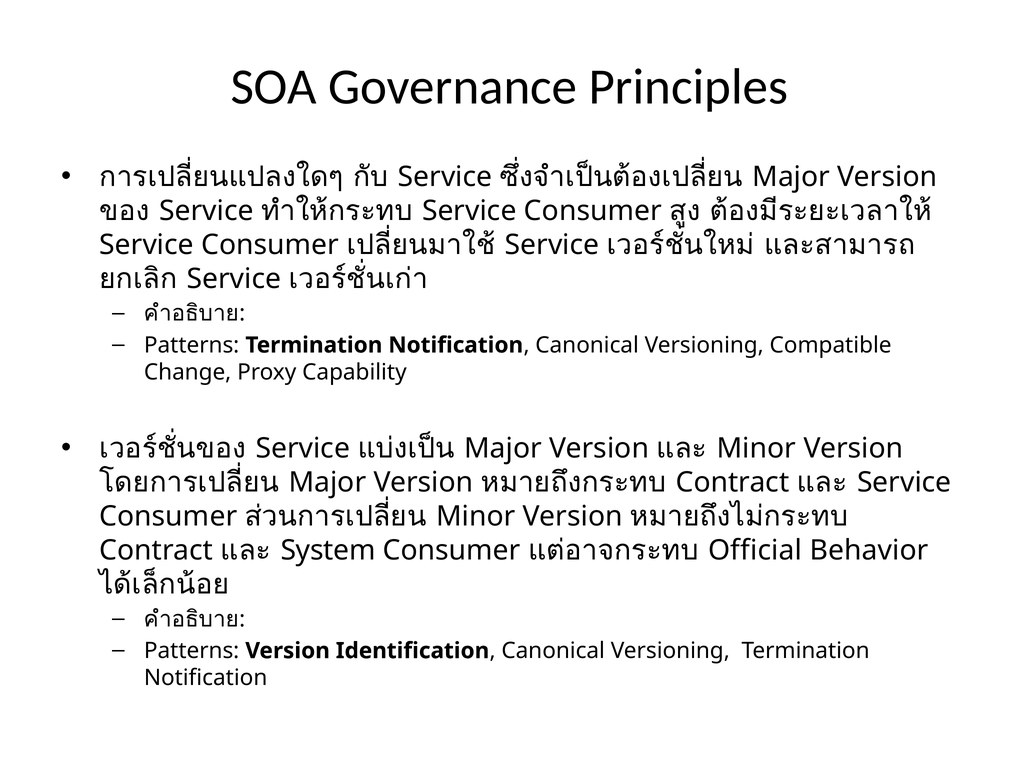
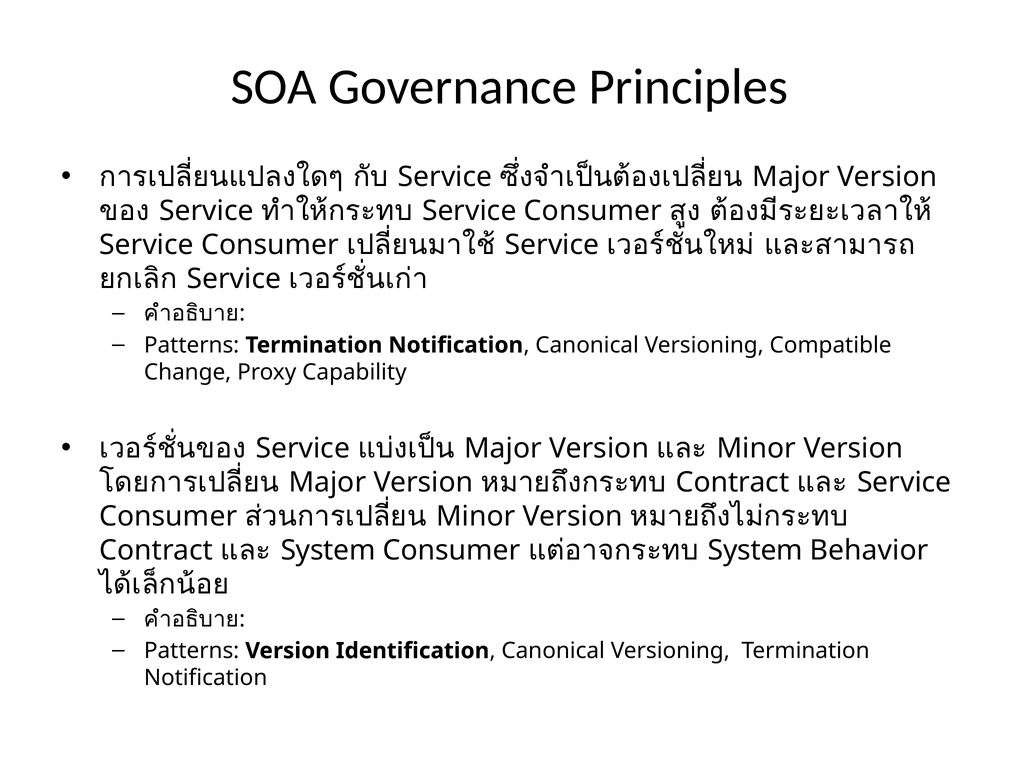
Official: Official -> System (755, 551)
